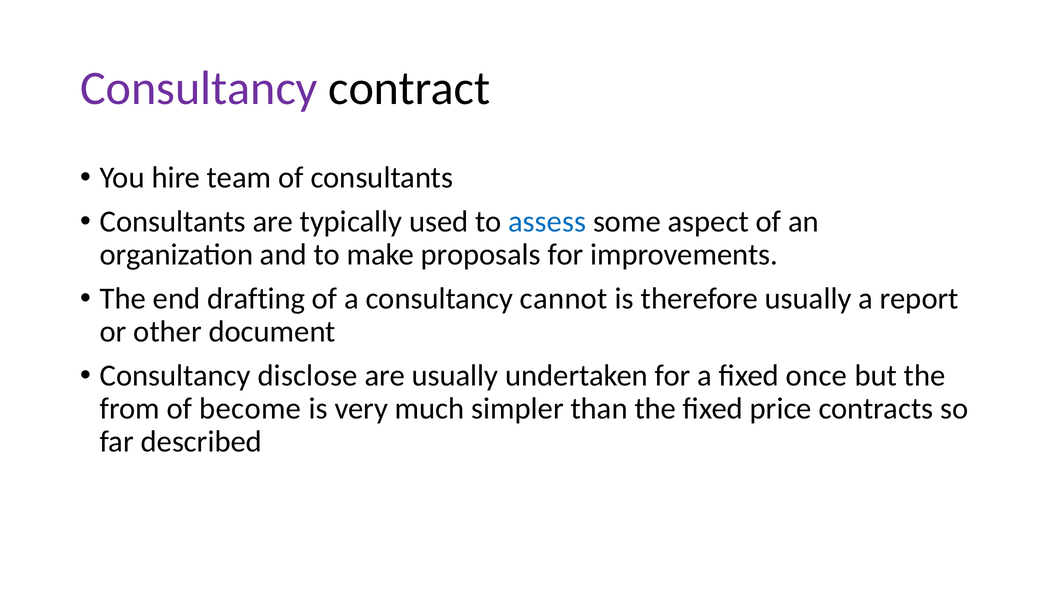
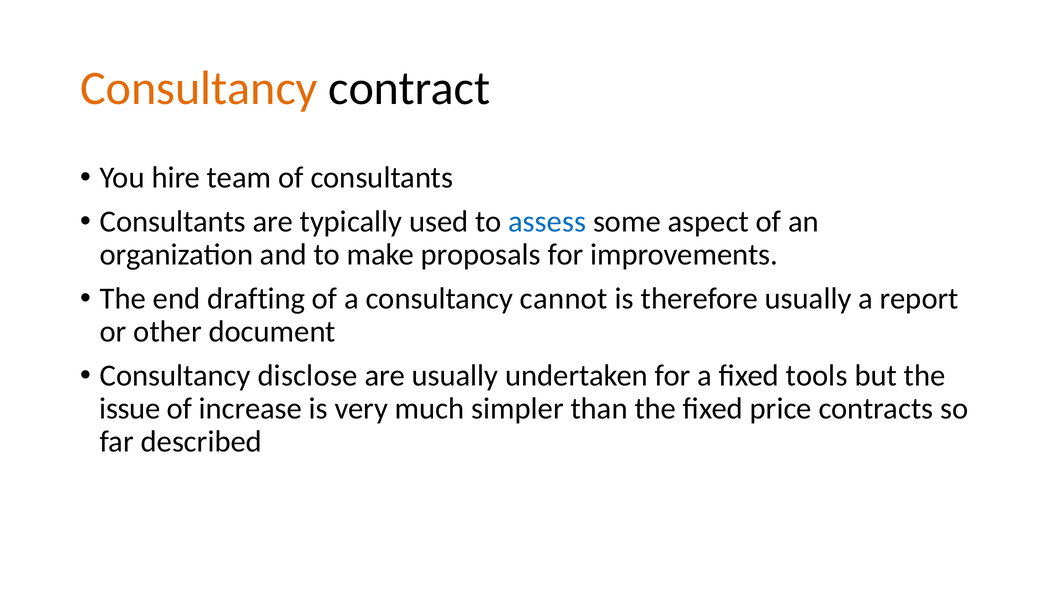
Consultancy colour: purple -> orange (199, 88)
once: once -> tools (817, 376)
from: from -> issue (130, 409)
become: become -> increase (250, 409)
